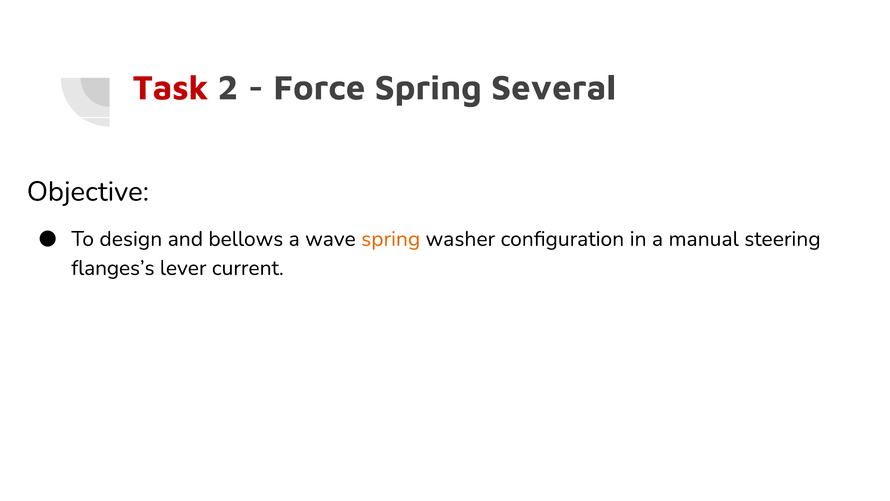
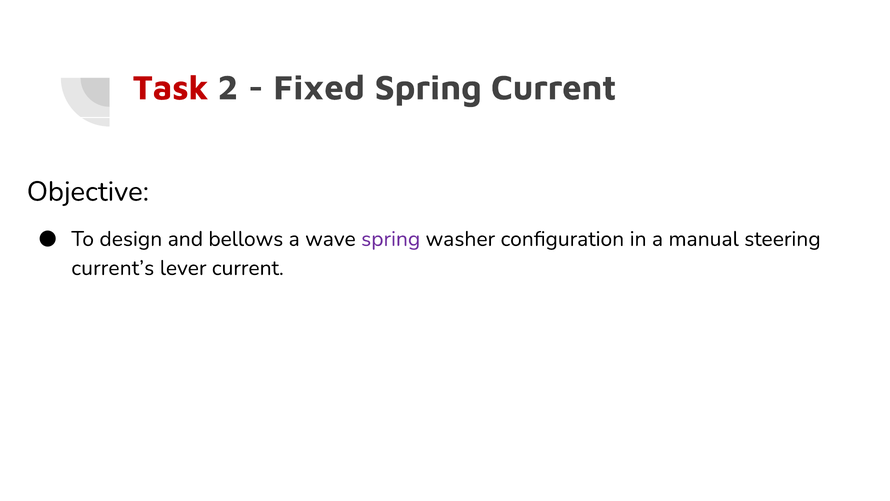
Force: Force -> Fixed (319, 88)
Spring Several: Several -> Current (554, 88)
spring colour: orange -> purple (391, 239)
flanges’s: flanges’s -> current’s (113, 268)
